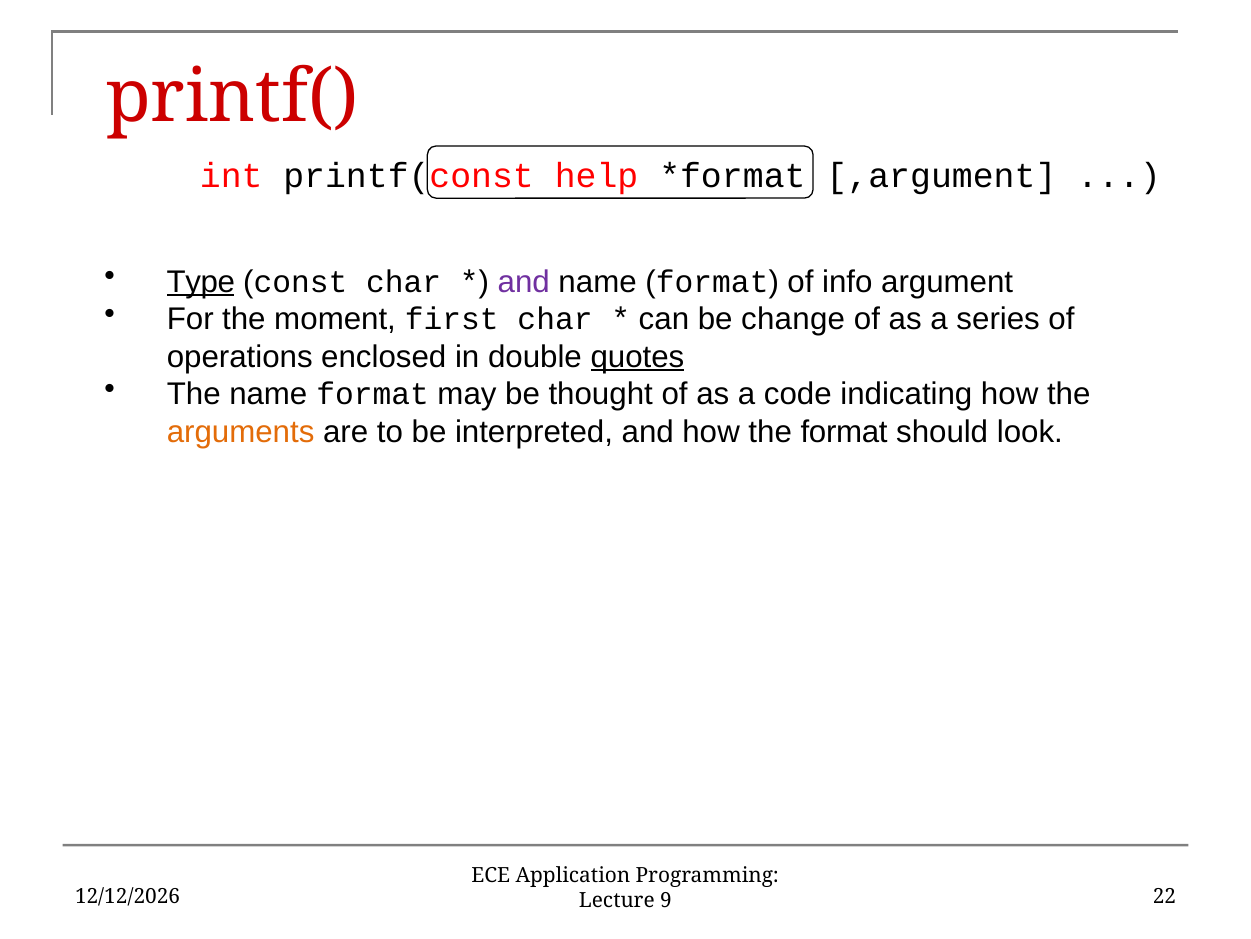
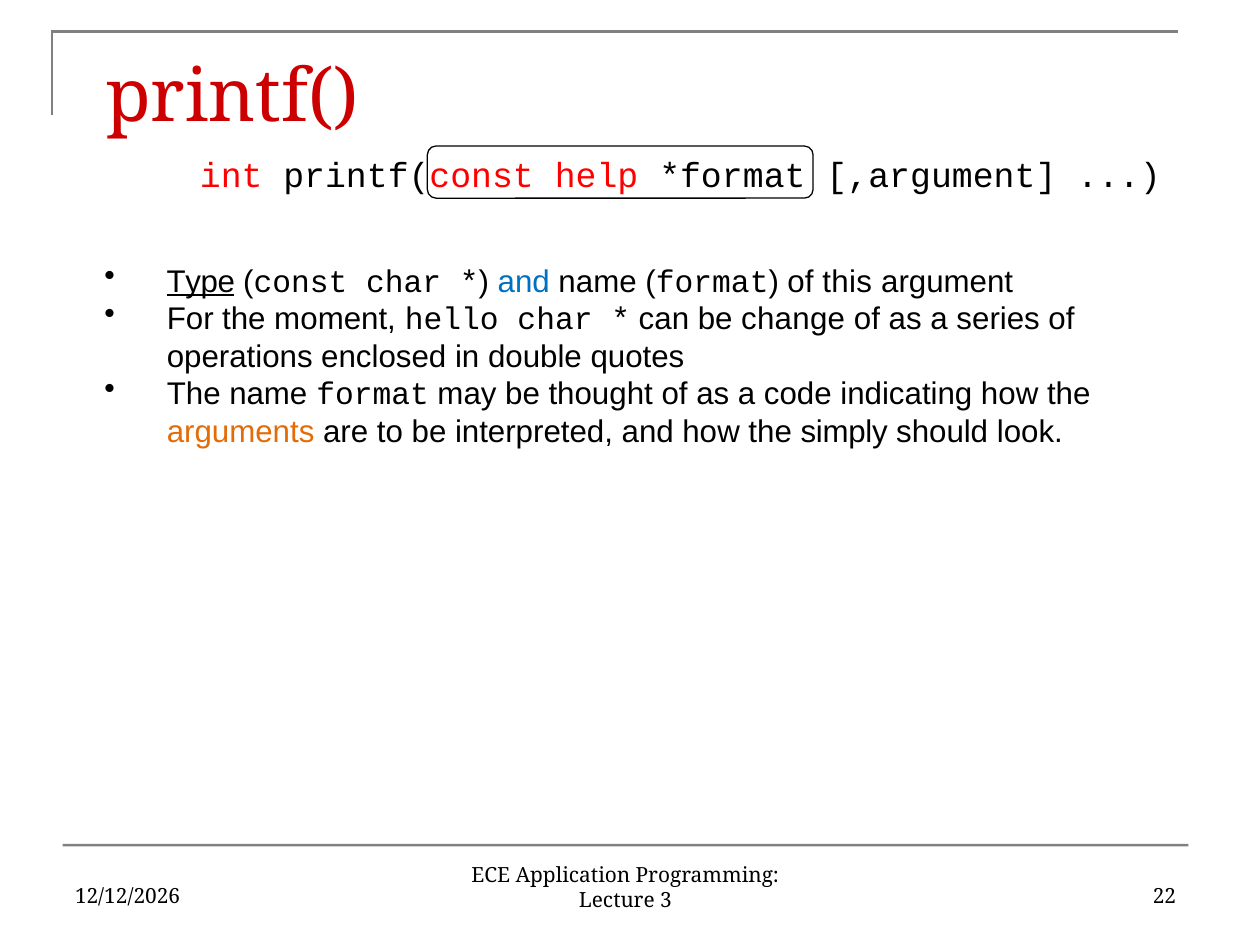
and colour: purple -> blue (524, 282)
info: info -> this (847, 282)
first: first -> hello (452, 319)
quotes underline: present -> none (637, 357)
the format: format -> simply (844, 432)
9: 9 -> 3 (666, 900)
